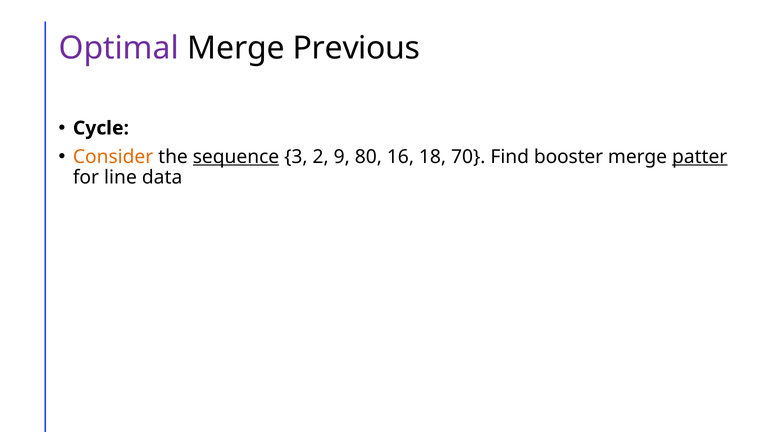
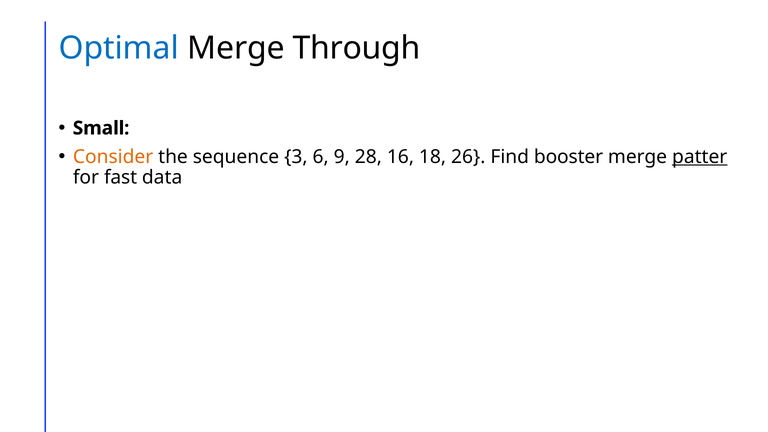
Optimal colour: purple -> blue (119, 48)
Previous: Previous -> Through (357, 48)
Cycle: Cycle -> Small (101, 128)
sequence underline: present -> none (236, 157)
2: 2 -> 6 (321, 157)
80: 80 -> 28 (368, 157)
70: 70 -> 26 (468, 157)
line: line -> fast (121, 178)
